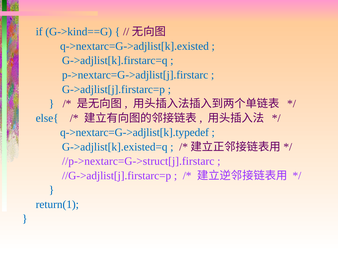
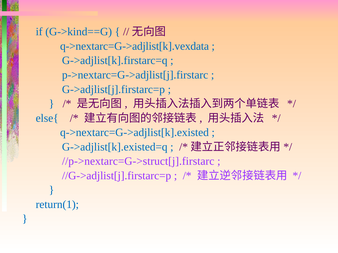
q->nextarc=G->adjlist[k].existed: q->nextarc=G->adjlist[k].existed -> q->nextarc=G->adjlist[k].vexdata (135, 46)
q->nextarc=G->adjlist[k].typedef: q->nextarc=G->adjlist[k].typedef -> q->nextarc=G->adjlist[k].existed (134, 133)
